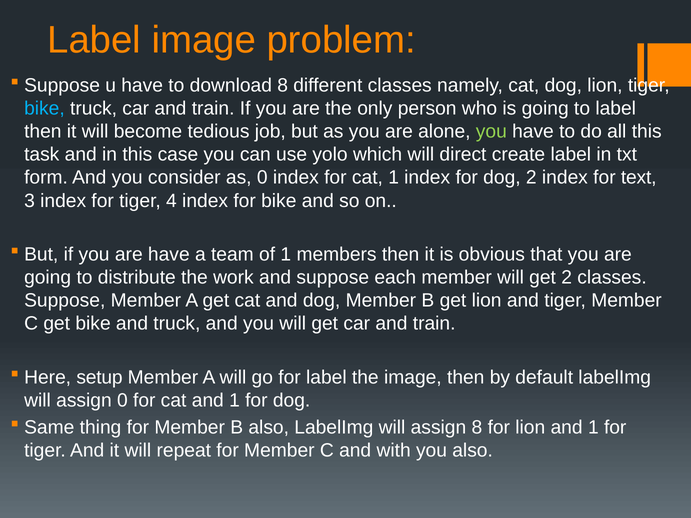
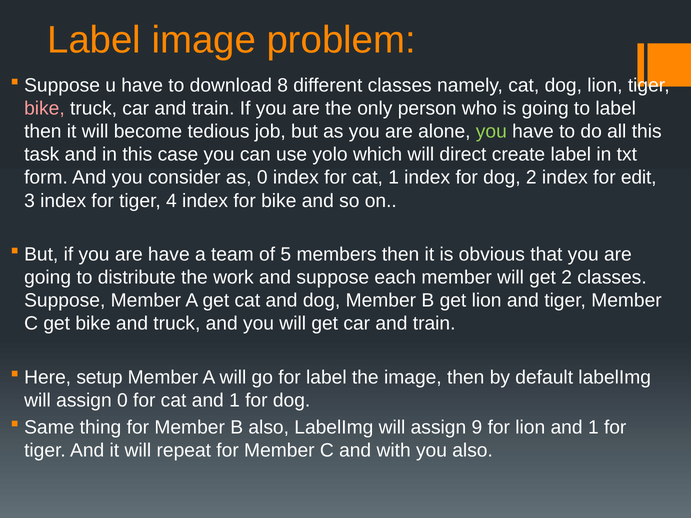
bike colour: light blue -> pink (44, 109)
text: text -> edit (639, 178)
of 1: 1 -> 5 (286, 255)
assign 8: 8 -> 9 (477, 428)
